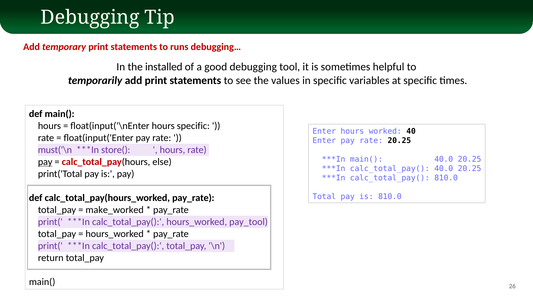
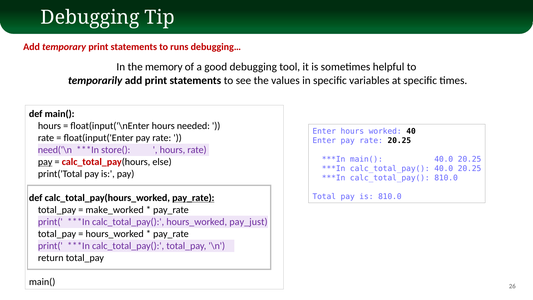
installed: installed -> memory (164, 67)
hours specific: specific -> needed (193, 126)
must('\n: must('\n -> need('\n (55, 150)
pay_rate underline: none -> present (193, 198)
pay_tool: pay_tool -> pay_just (248, 222)
